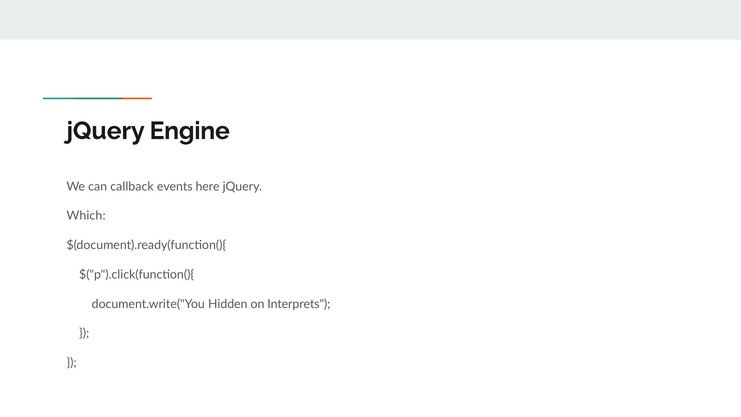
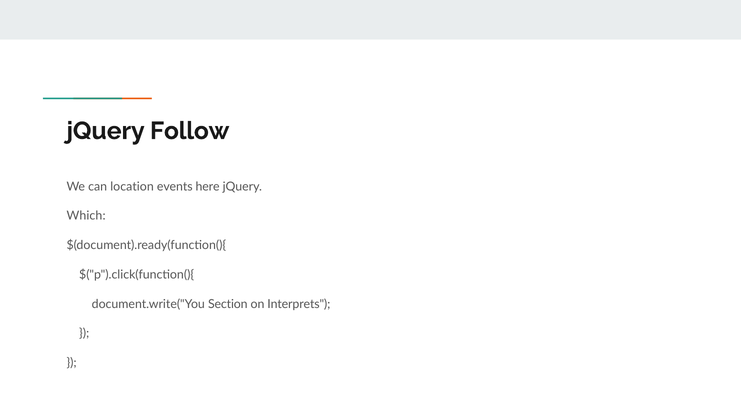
Engine: Engine -> Follow (190, 131)
callback: callback -> location (132, 186)
Hidden: Hidden -> Section (228, 304)
